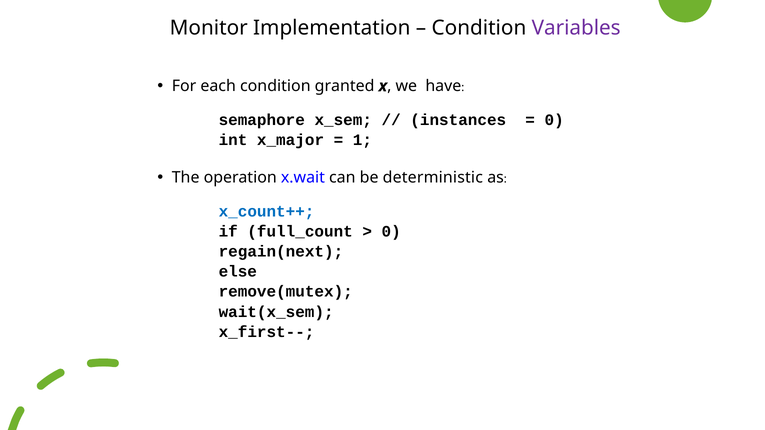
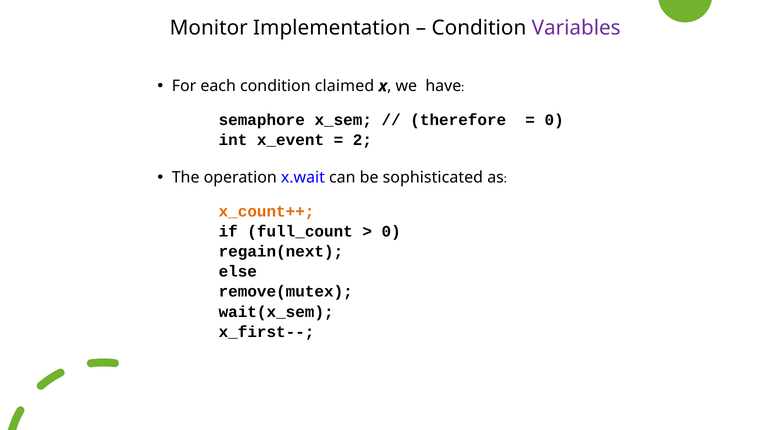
granted: granted -> claimed (345, 86)
instances: instances -> therefore (458, 120)
x_major: x_major -> x_event (291, 140)
1: 1 -> 2 (362, 140)
deterministic: deterministic -> sophisticated (433, 177)
x_count++ colour: blue -> orange (267, 212)
